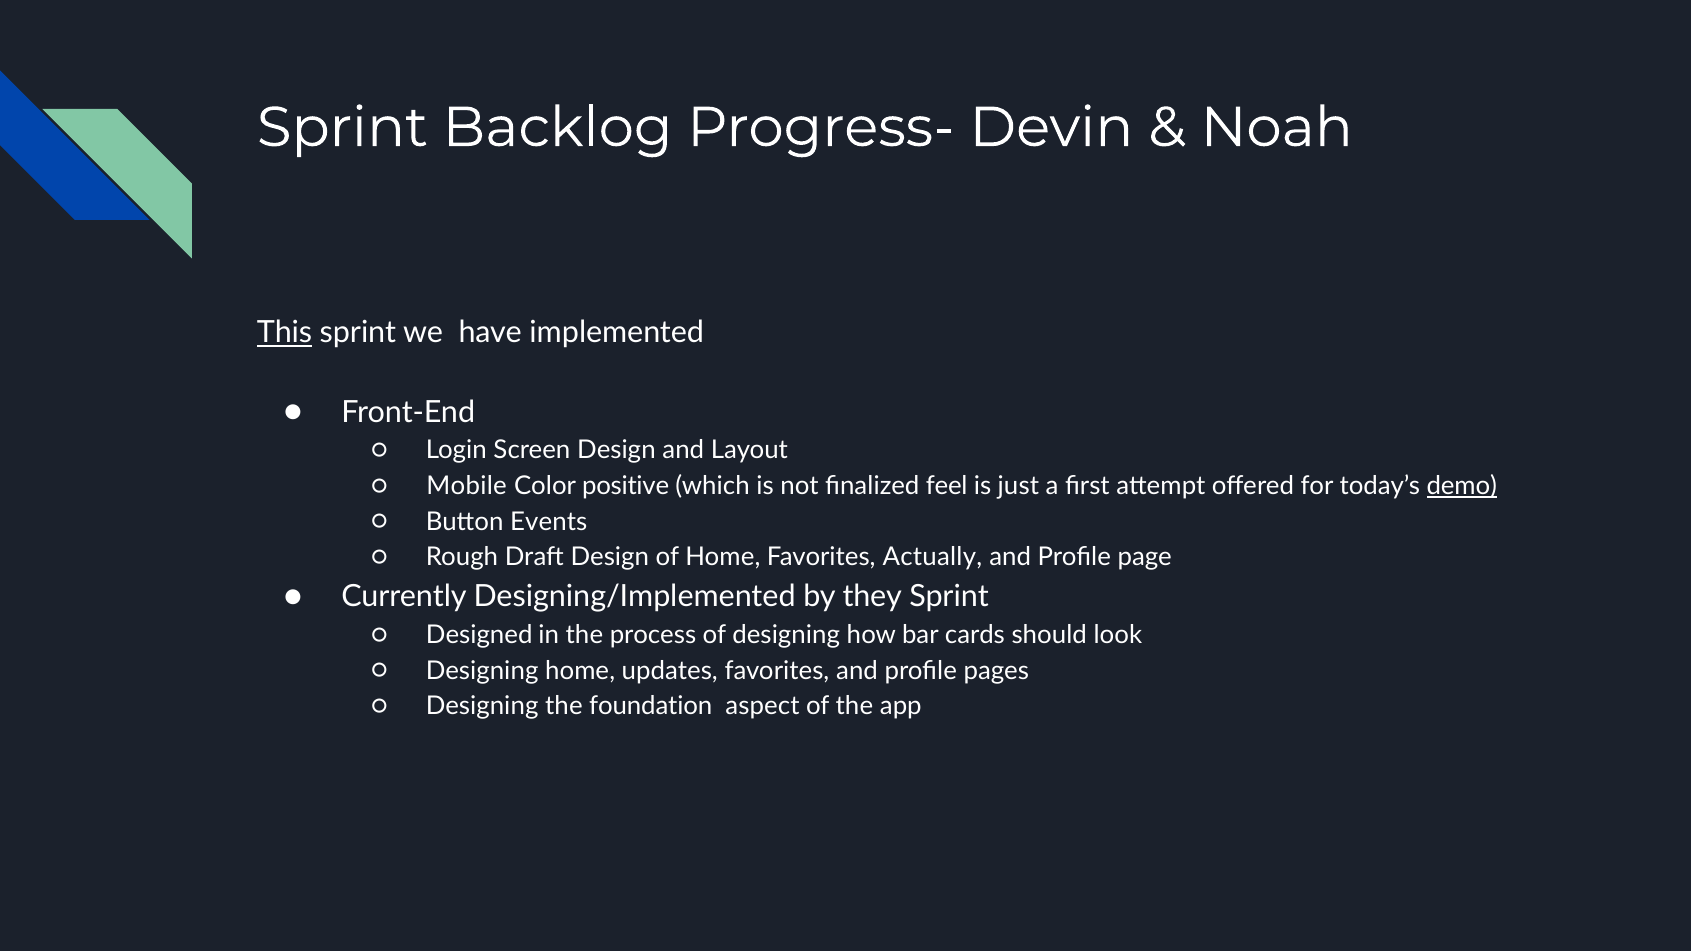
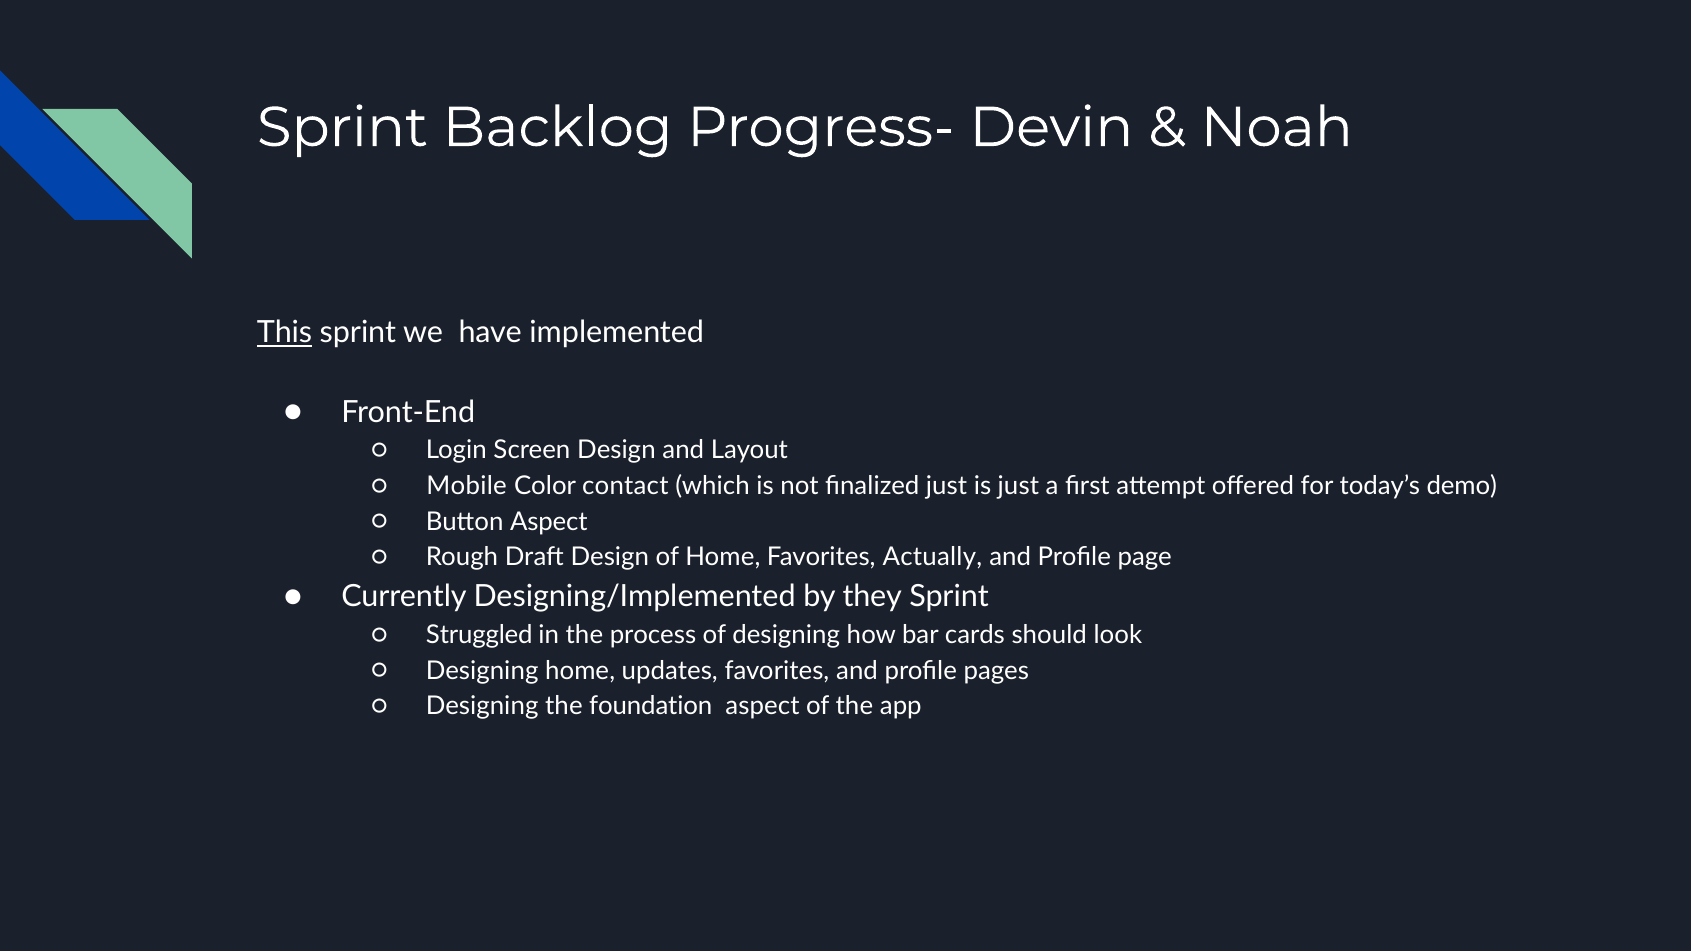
positive: positive -> contact (625, 486)
finalized feel: feel -> just (947, 486)
demo underline: present -> none (1462, 486)
Button Events: Events -> Aspect (549, 522)
Designed: Designed -> Struggled (479, 635)
